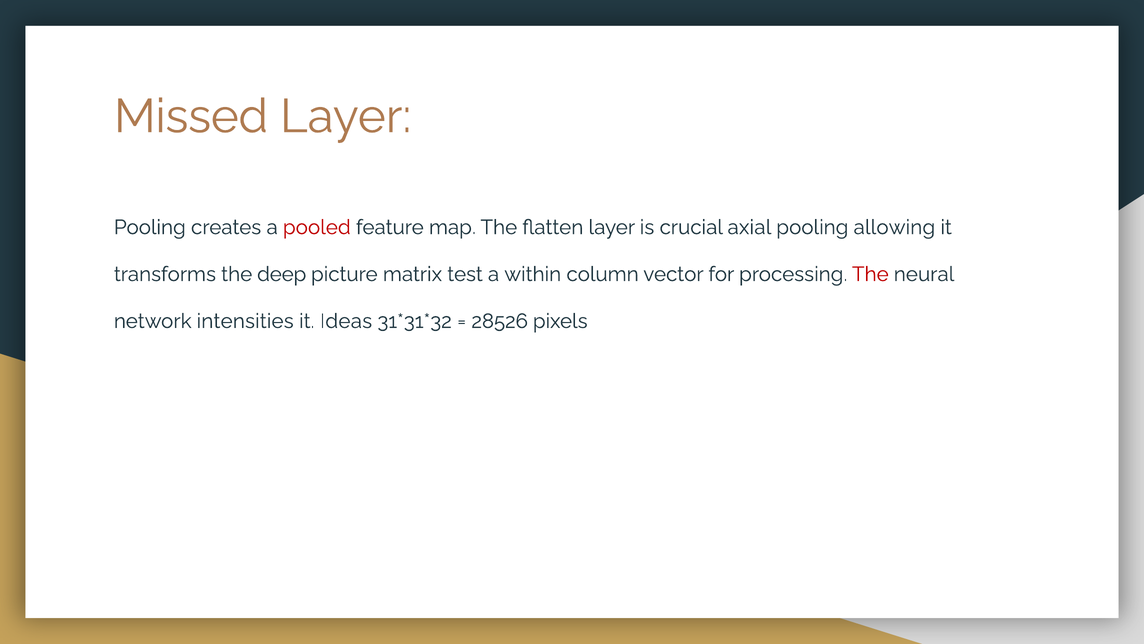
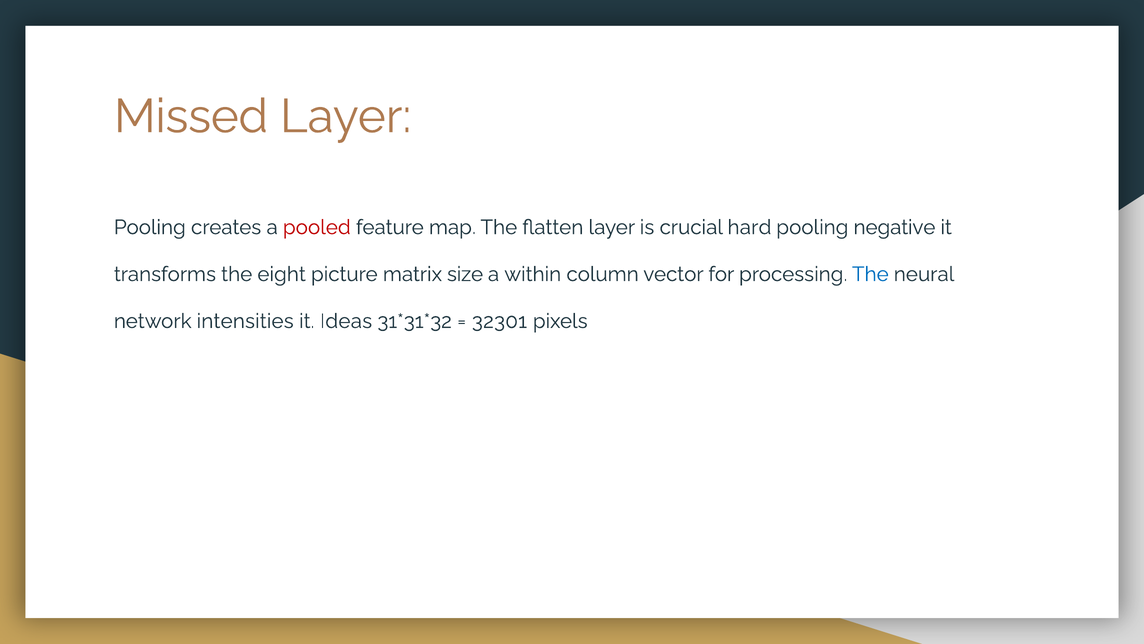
axial: axial -> hard (749, 227)
allowing: allowing -> negative (894, 227)
deep: deep -> eight (282, 274)
test: test -> size (465, 274)
The colour: red -> blue (870, 274)
28526: 28526 -> 32301 (499, 321)
